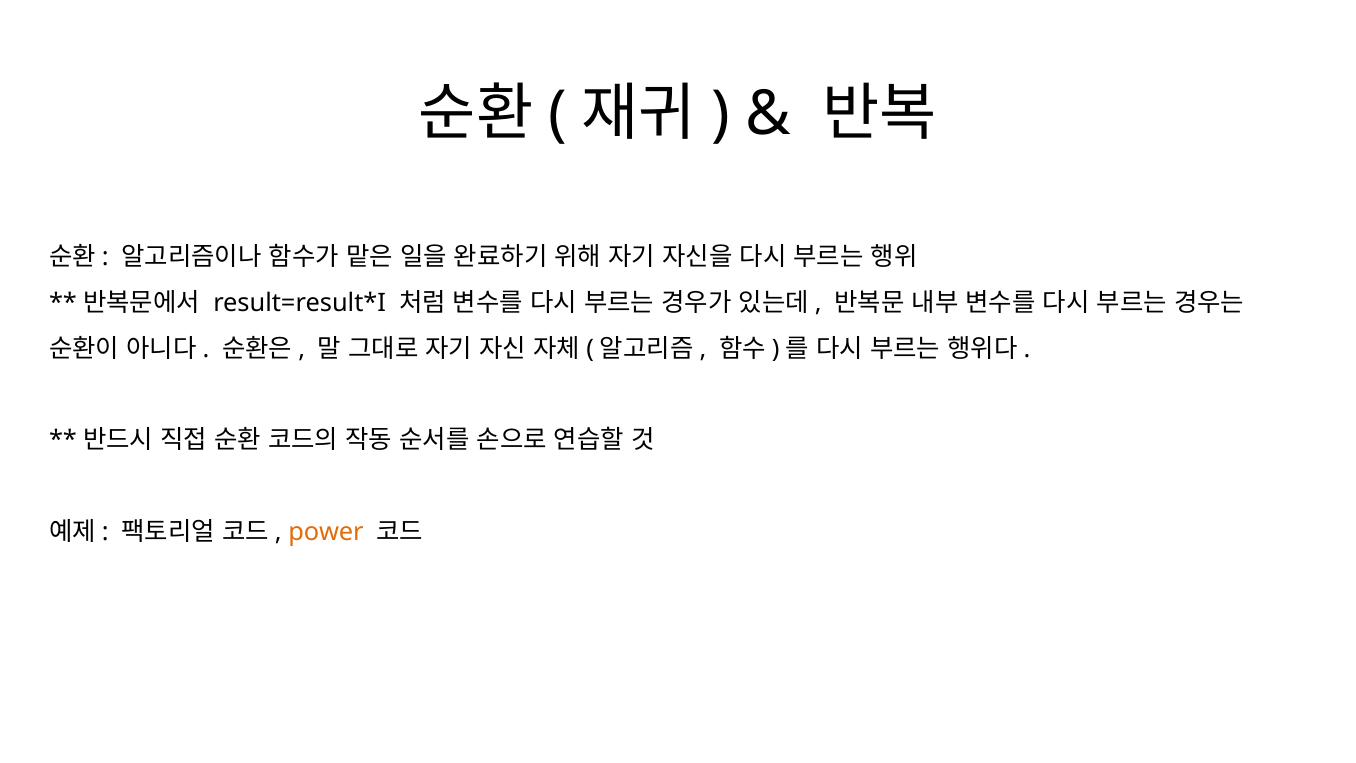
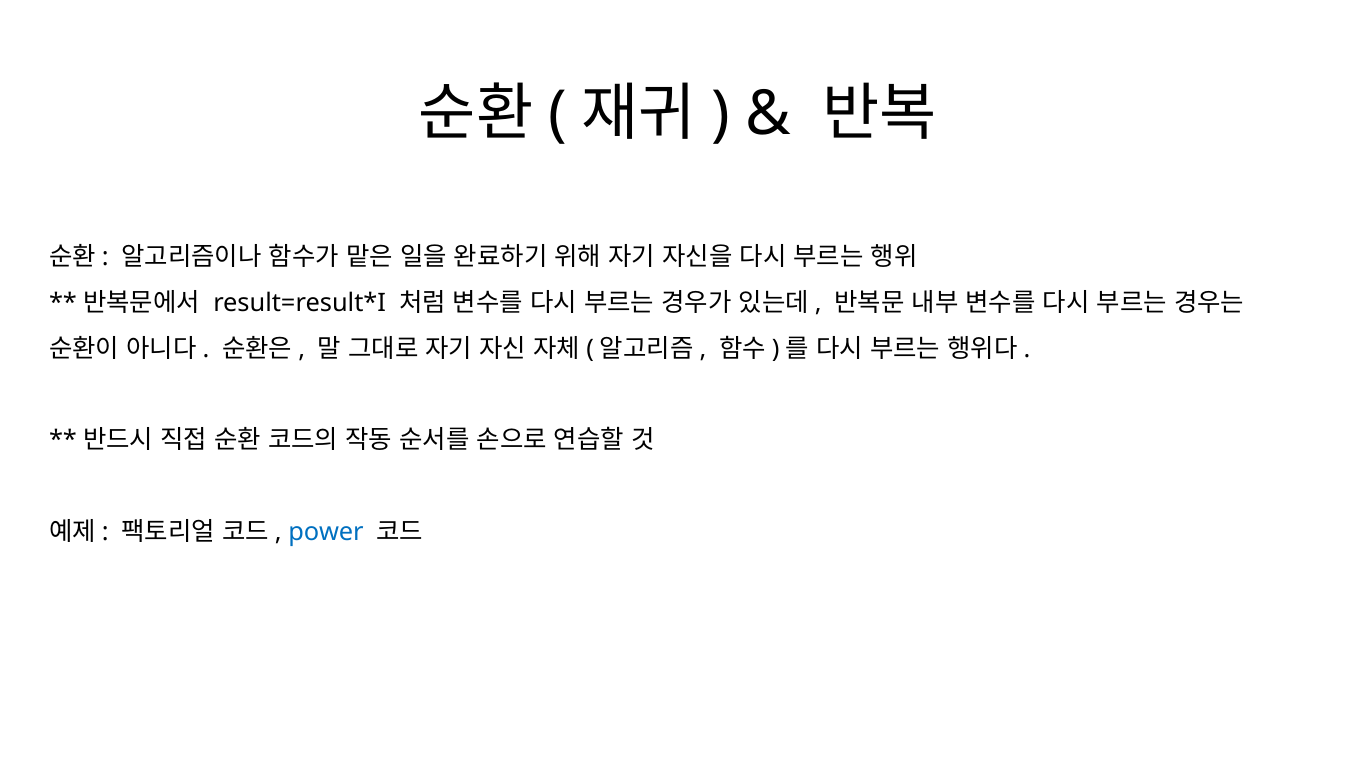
power colour: orange -> blue (326, 532)
